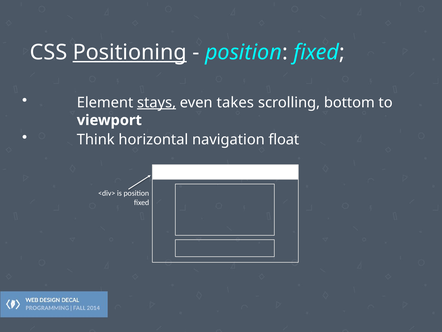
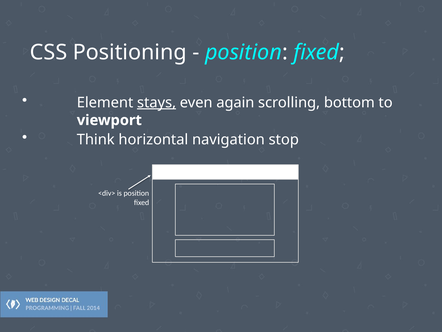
Positioning underline: present -> none (130, 52)
takes: takes -> again (235, 102)
float: float -> stop (284, 139)
